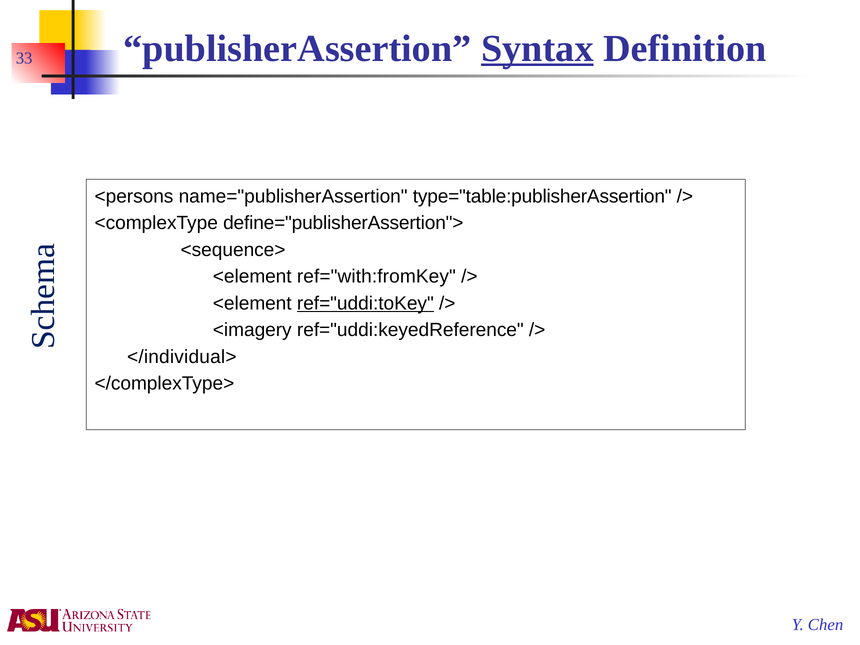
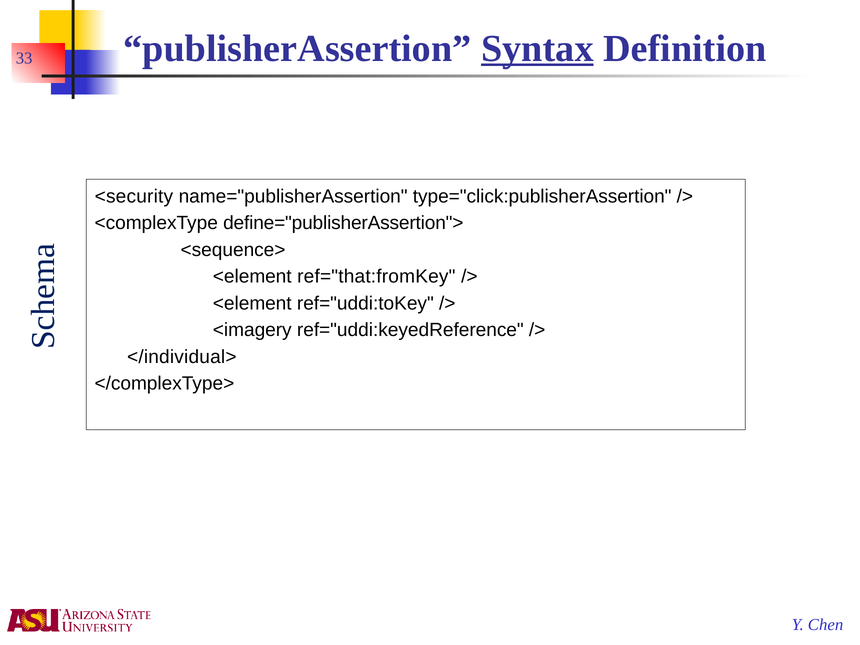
<persons: <persons -> <security (134, 196)
type="table:publisherAssertion: type="table:publisherAssertion -> type="click:publisherAssertion (542, 196)
ref="with:fromKey: ref="with:fromKey -> ref="that:fromKey (376, 277)
ref="uddi:toKey underline: present -> none (365, 303)
